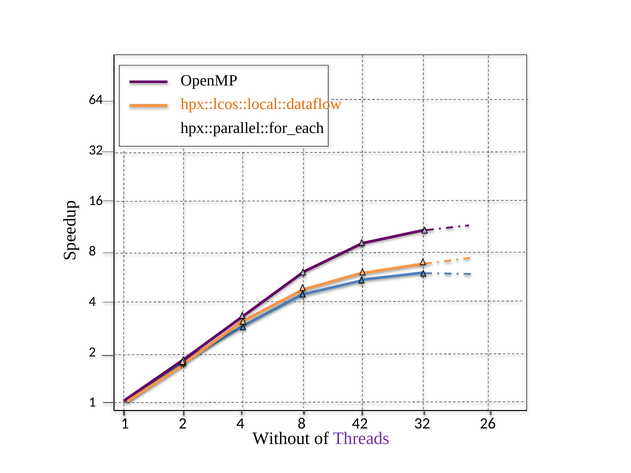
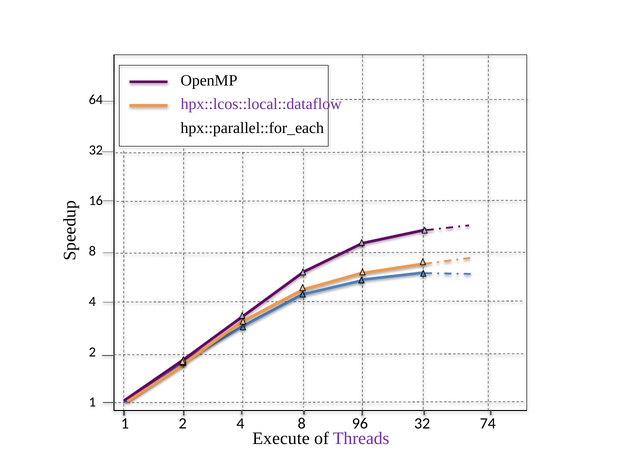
hpx::lcos::local::dataflow colour: orange -> purple (261, 104)
42: 42 -> 96 (360, 424)
26: 26 -> 74 (488, 424)
Without: Without -> Execute (281, 439)
